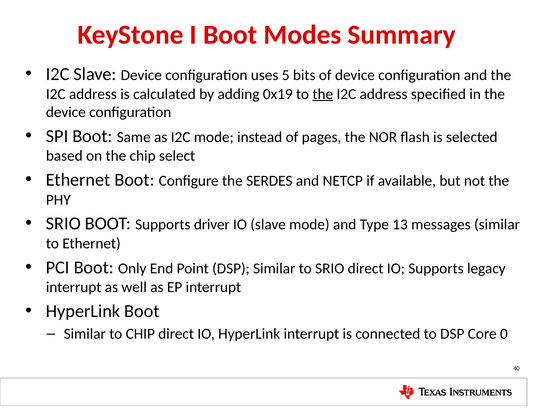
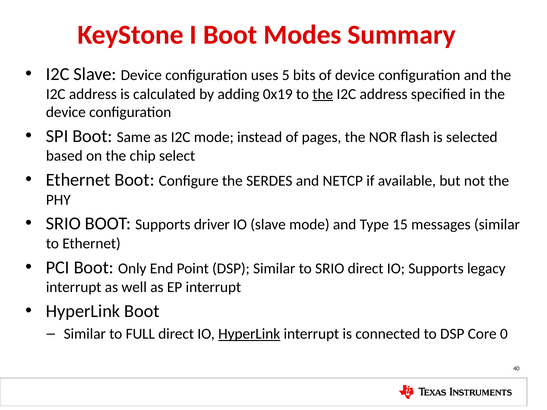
13: 13 -> 15 (400, 225)
to CHIP: CHIP -> FULL (140, 334)
HyperLink underline: none -> present (249, 334)
